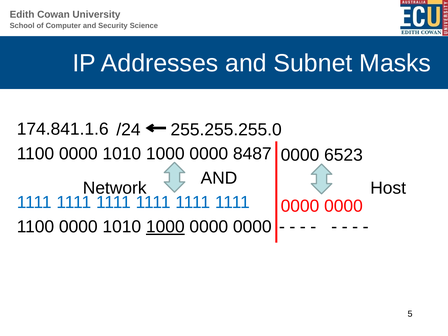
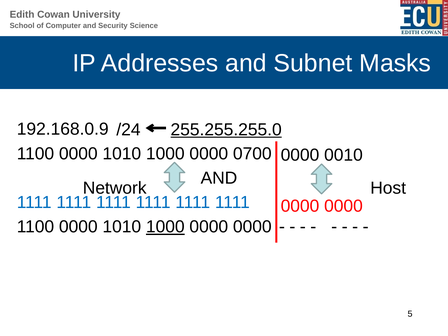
174.841.1.6: 174.841.1.6 -> 192.168.0.9 (63, 129)
255.255.255.0 underline: none -> present (226, 130)
8487: 8487 -> 0700 (252, 154)
6523: 6523 -> 0010 (344, 155)
